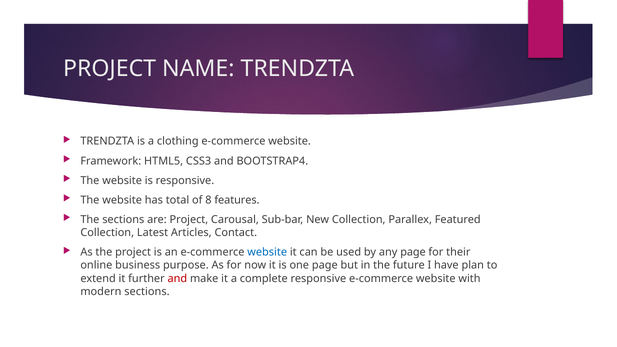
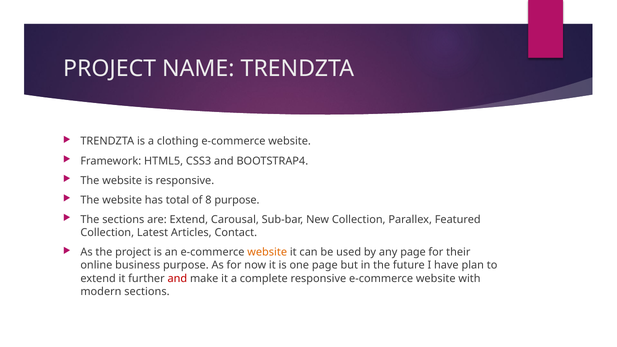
8 features: features -> purpose (237, 200)
are Project: Project -> Extend (189, 220)
website colour: blue -> orange (267, 252)
